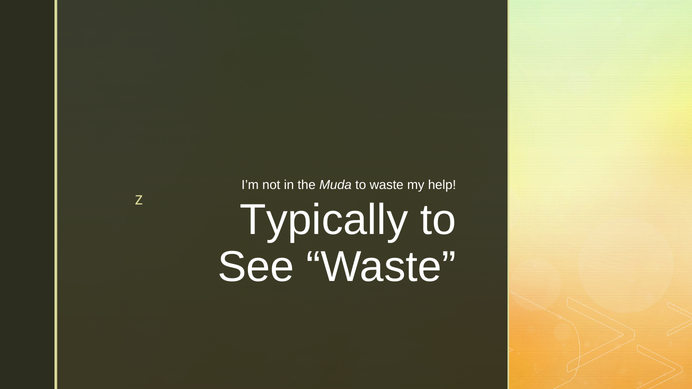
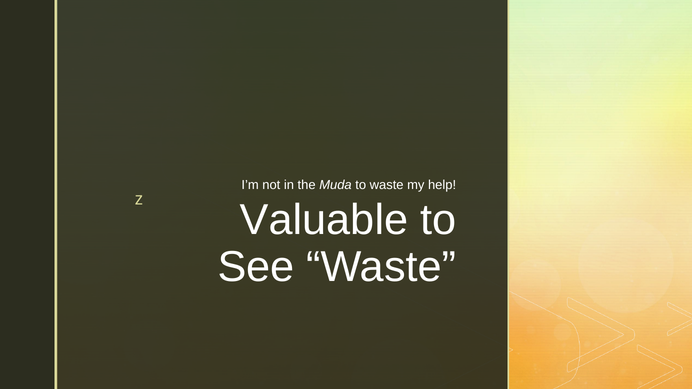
Typically: Typically -> Valuable (324, 220)
